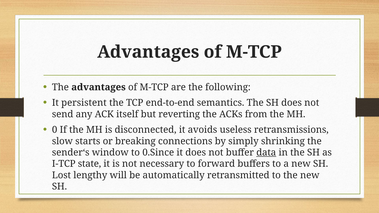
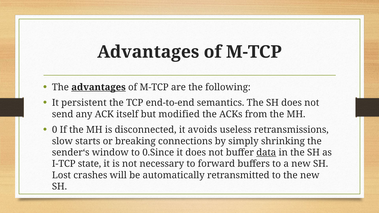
advantages underline: none -> present (99, 87)
reverting: reverting -> modified (179, 114)
lengthy: lengthy -> crashes (90, 175)
